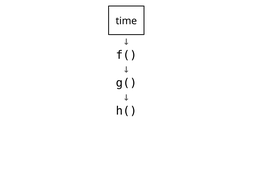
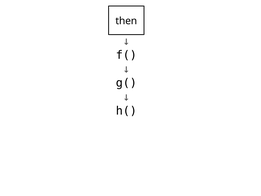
time: time -> then (126, 21)
